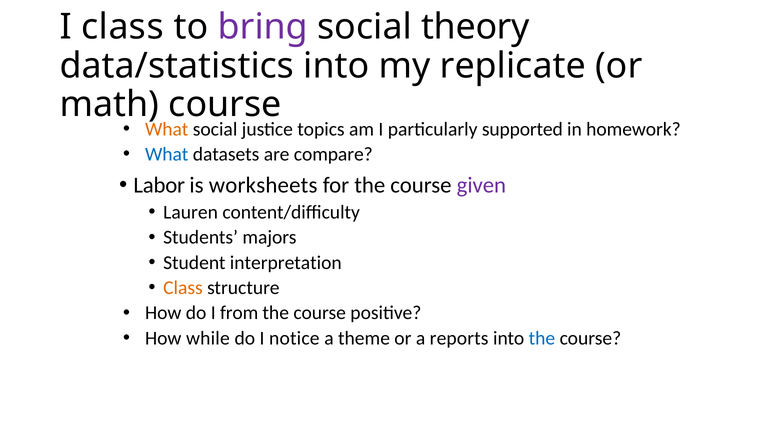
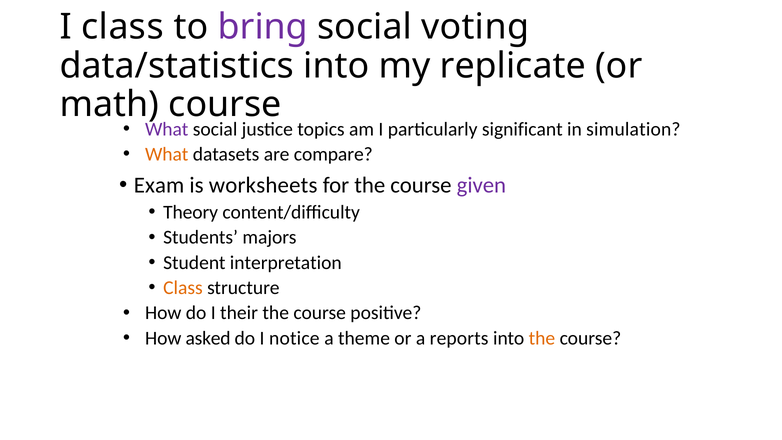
theory: theory -> voting (475, 27)
What colour: orange -> purple (167, 129)
supported: supported -> significant (522, 129)
homework: homework -> simulation (633, 129)
What colour: blue -> orange (167, 154)
Labor: Labor -> Exam (159, 185)
Lauren: Lauren -> Theory (191, 212)
from: from -> their (239, 313)
while: while -> asked (208, 338)
the colour: blue -> orange (542, 338)
